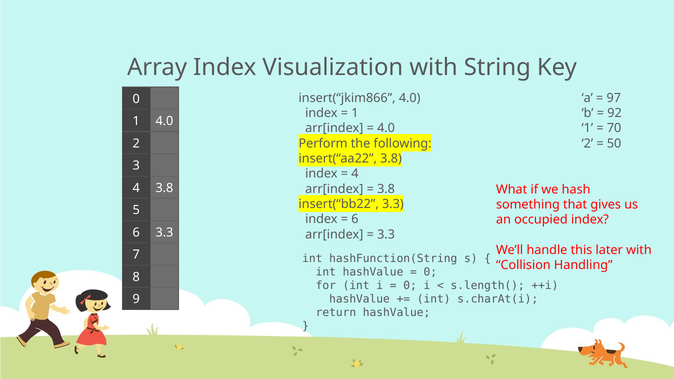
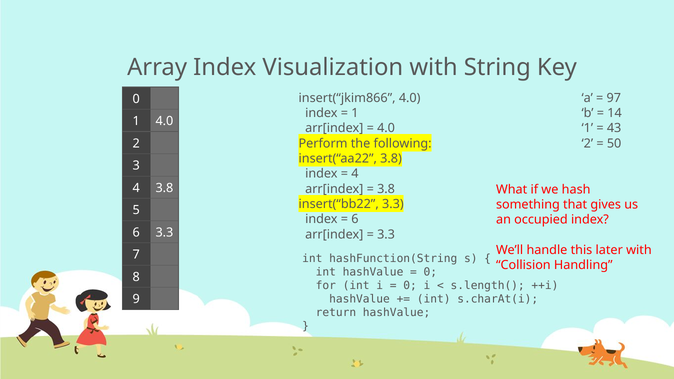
92: 92 -> 14 (615, 113)
70: 70 -> 43 (614, 128)
